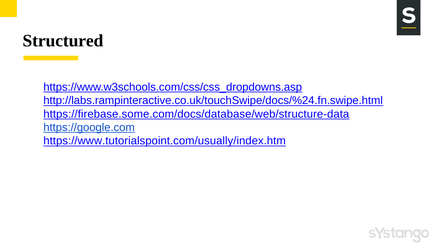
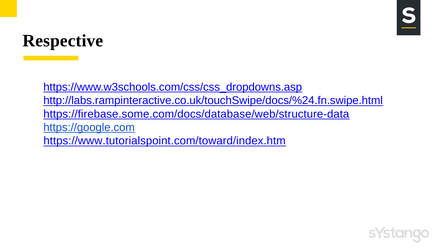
Structured: Structured -> Respective (63, 41)
https://www.tutorialspoint.com/usually/index.htm: https://www.tutorialspoint.com/usually/index.htm -> https://www.tutorialspoint.com/toward/index.htm (165, 141)
